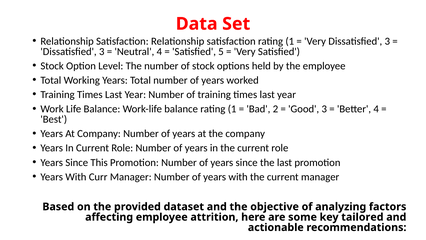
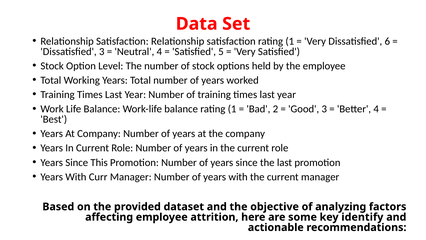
Very Dissatisfied 3: 3 -> 6 (387, 41)
tailored: tailored -> identify (362, 217)
